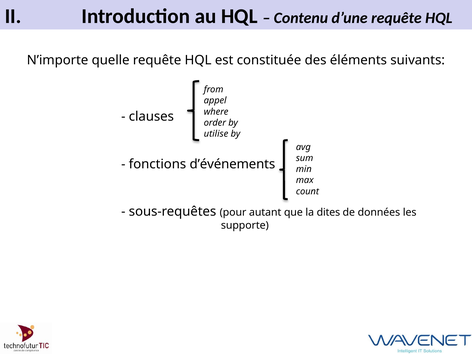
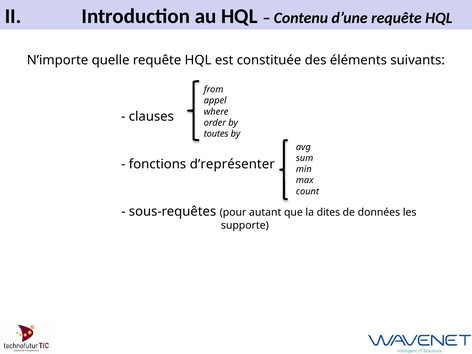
utilise: utilise -> toutes (216, 134)
d’événements: d’événements -> d’représenter (232, 164)
